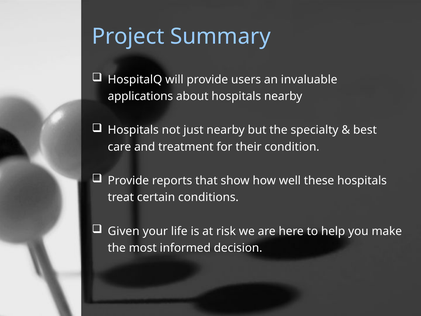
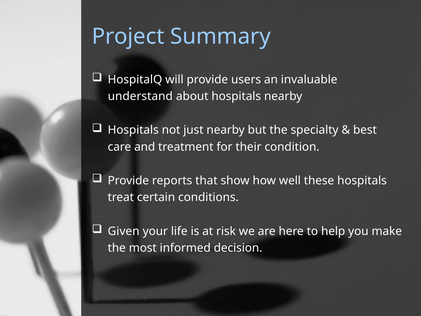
applications: applications -> understand (140, 96)
